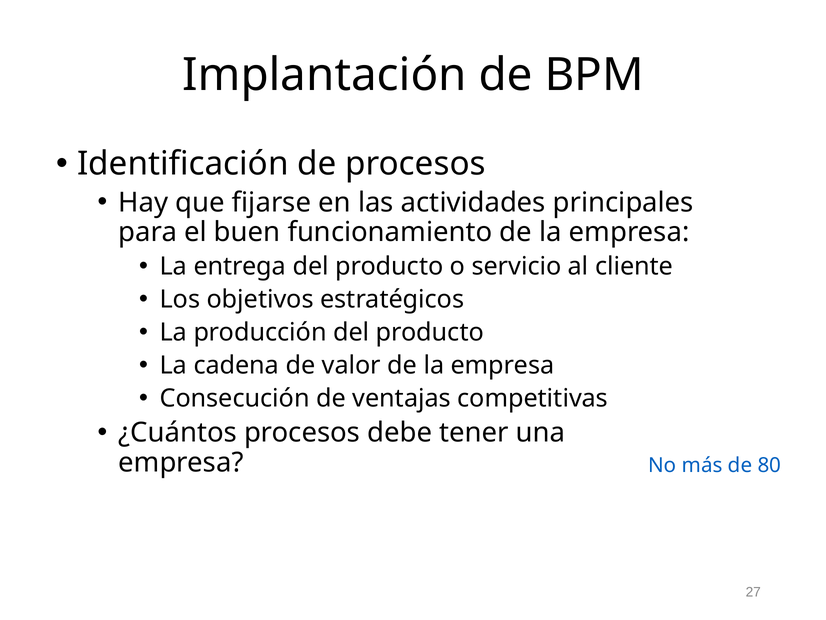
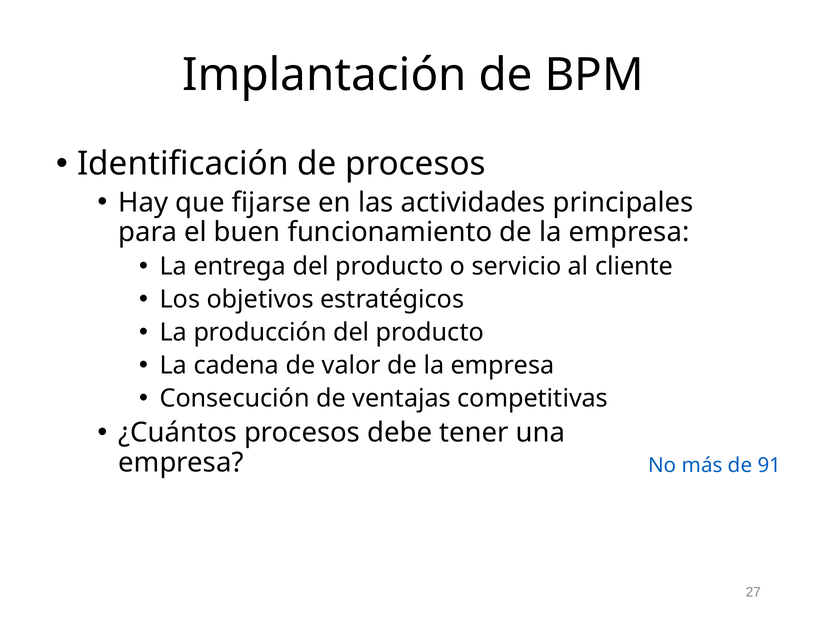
80: 80 -> 91 (769, 465)
